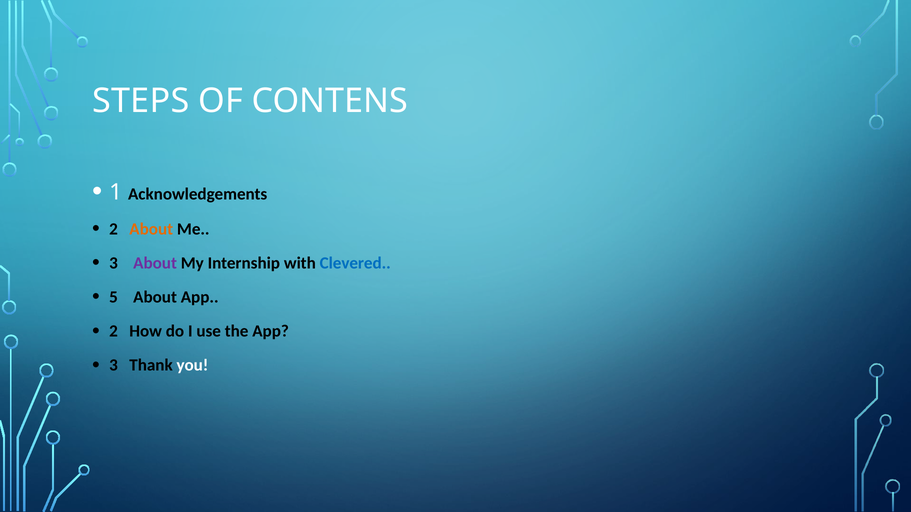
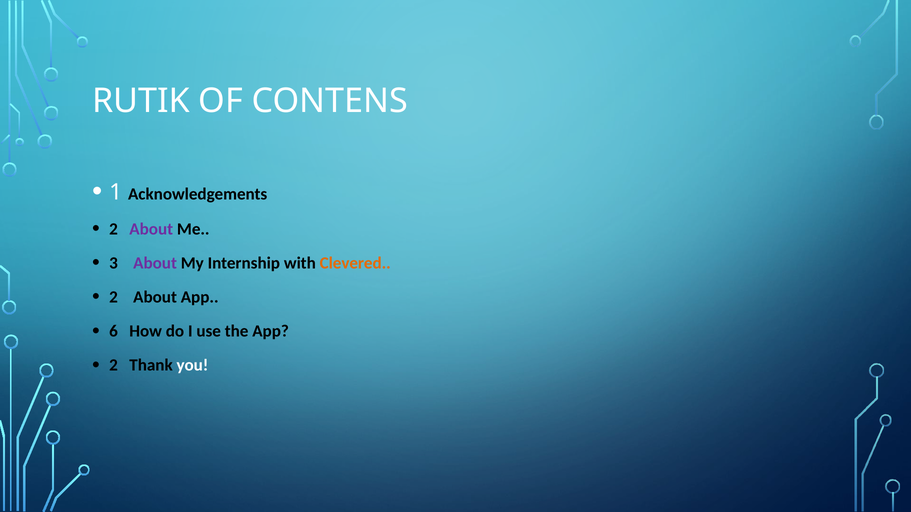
STEPS: STEPS -> RUTIK (141, 101)
About colour: orange -> purple (151, 229)
Clevered colour: blue -> orange (355, 263)
5: 5 -> 2 (114, 297)
2: 2 -> 6 (114, 332)
3: 3 -> 2 (114, 366)
